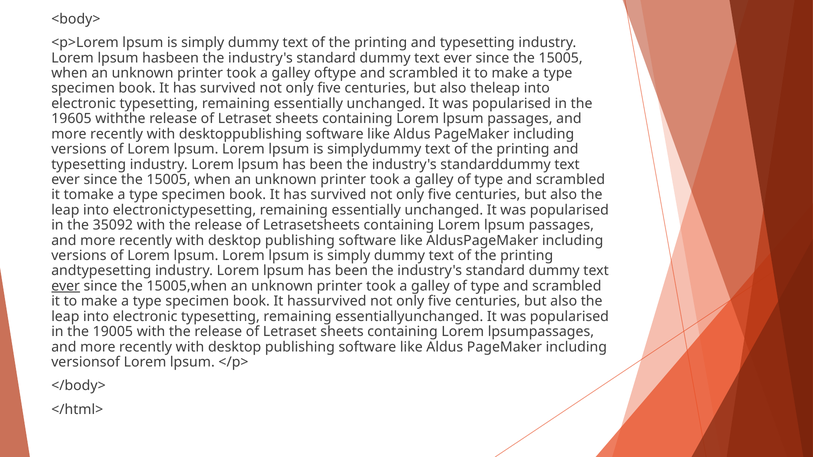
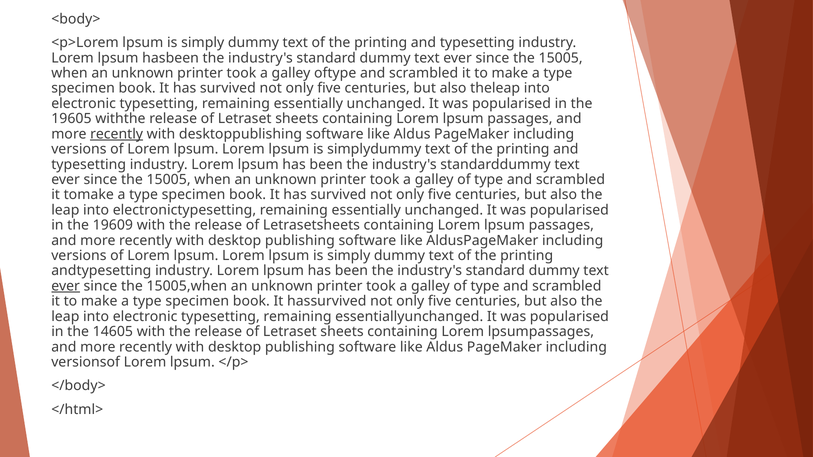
recently underline: none -> present (117, 134)
35092: 35092 -> 19609 (113, 225)
19005: 19005 -> 14605 (113, 332)
